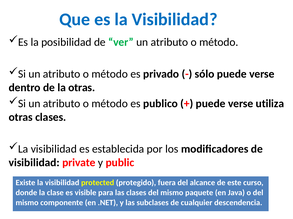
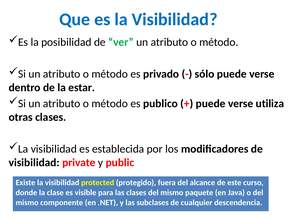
la otras: otras -> estar (82, 88)
